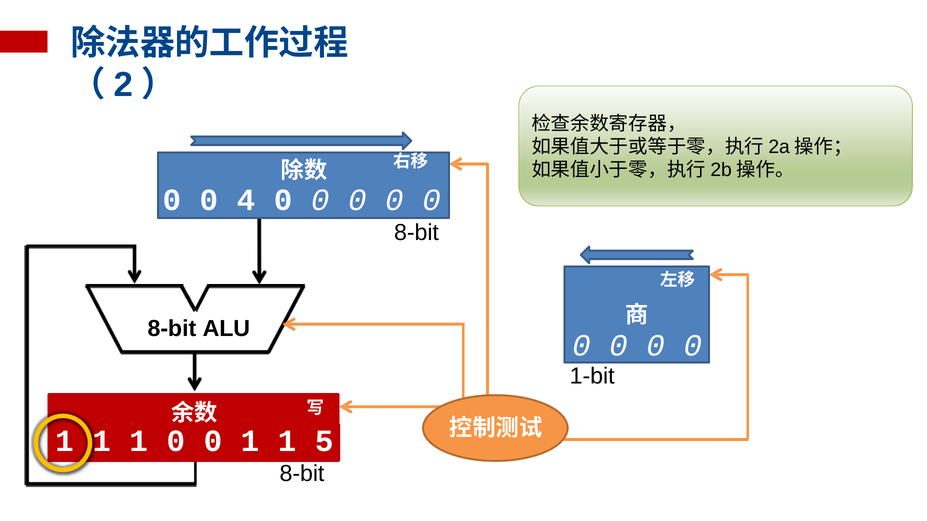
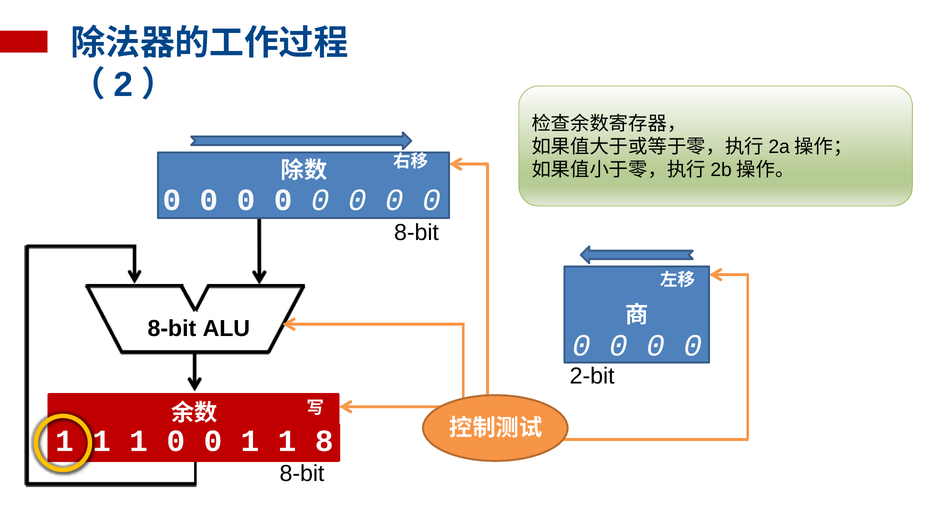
4: 4 -> 0 (246, 200)
1-bit: 1-bit -> 2-bit (592, 376)
5: 5 -> 8 (324, 441)
